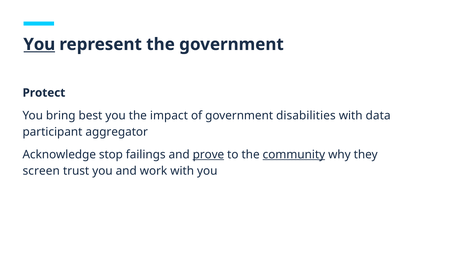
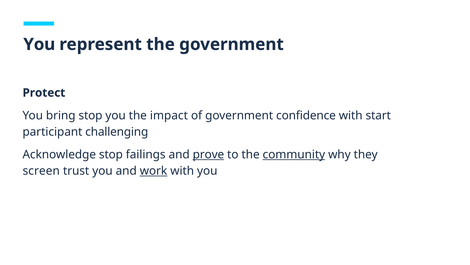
You underline: present -> none (39, 44)
bring best: best -> stop (91, 115)
disabilities: disabilities -> confidence (306, 115)
data: data -> start (378, 115)
aggregator: aggregator -> challenging (117, 132)
work underline: none -> present (154, 170)
